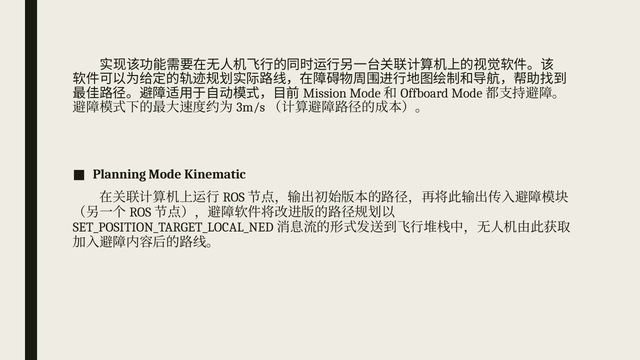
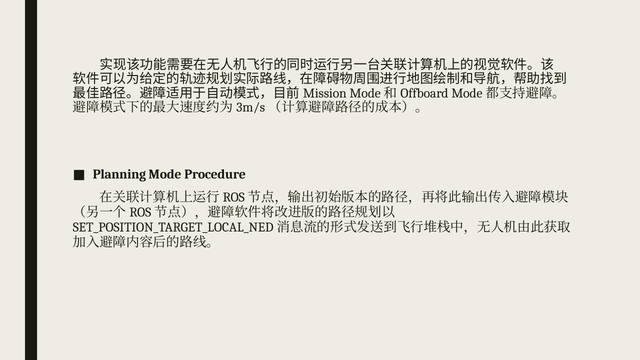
Kinematic: Kinematic -> Procedure (215, 174)
